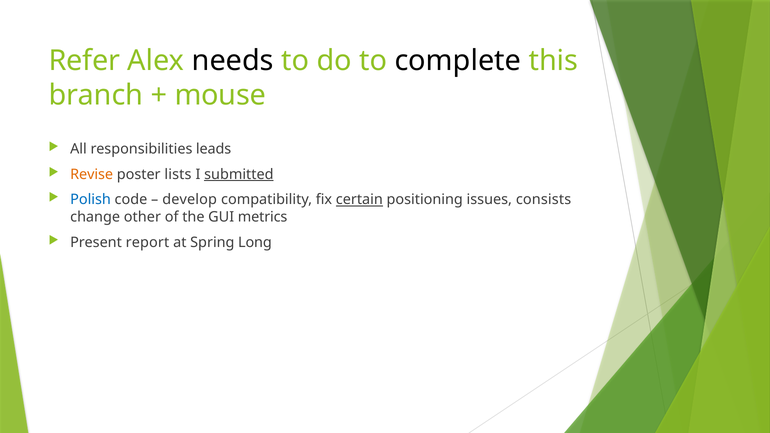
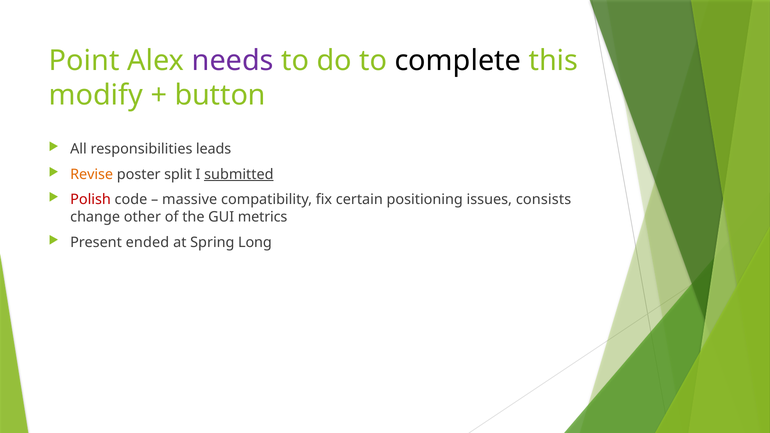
Refer: Refer -> Point (84, 61)
needs colour: black -> purple (233, 61)
branch: branch -> modify (96, 95)
mouse: mouse -> button (220, 95)
lists: lists -> split (178, 174)
Polish colour: blue -> red (91, 200)
develop: develop -> massive (190, 200)
certain underline: present -> none (359, 200)
report: report -> ended (147, 242)
